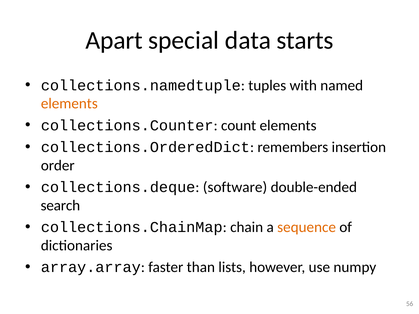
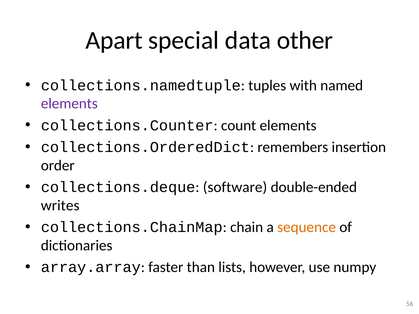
starts: starts -> other (305, 41)
elements colour: orange -> purple (69, 104)
search: search -> writes (60, 206)
